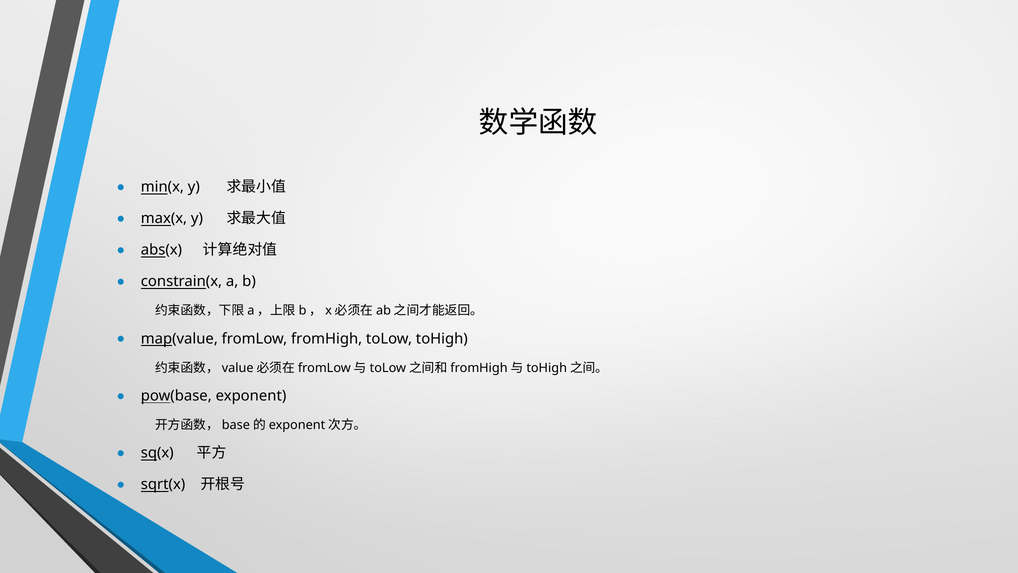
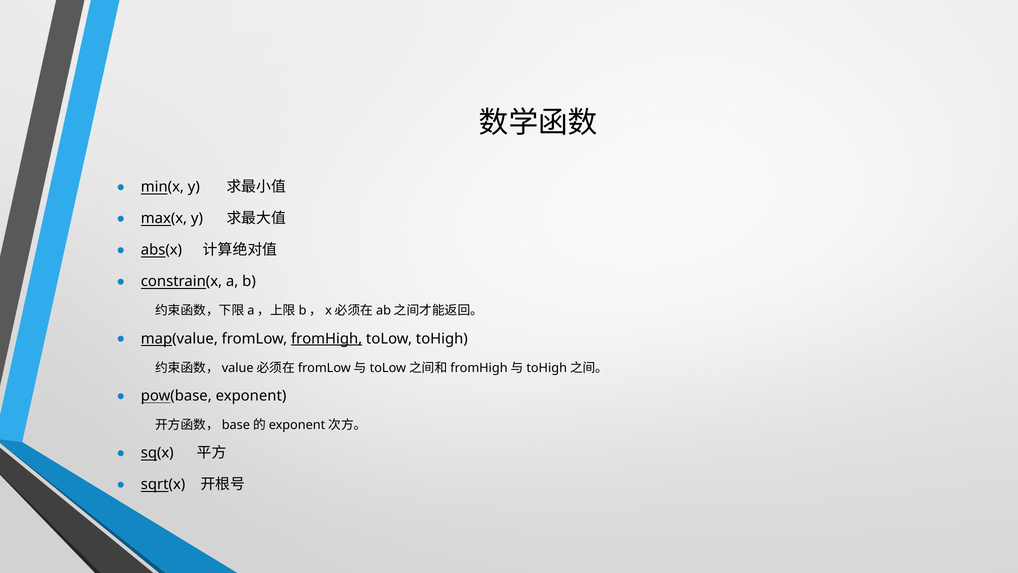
fromHigh underline: none -> present (327, 338)
